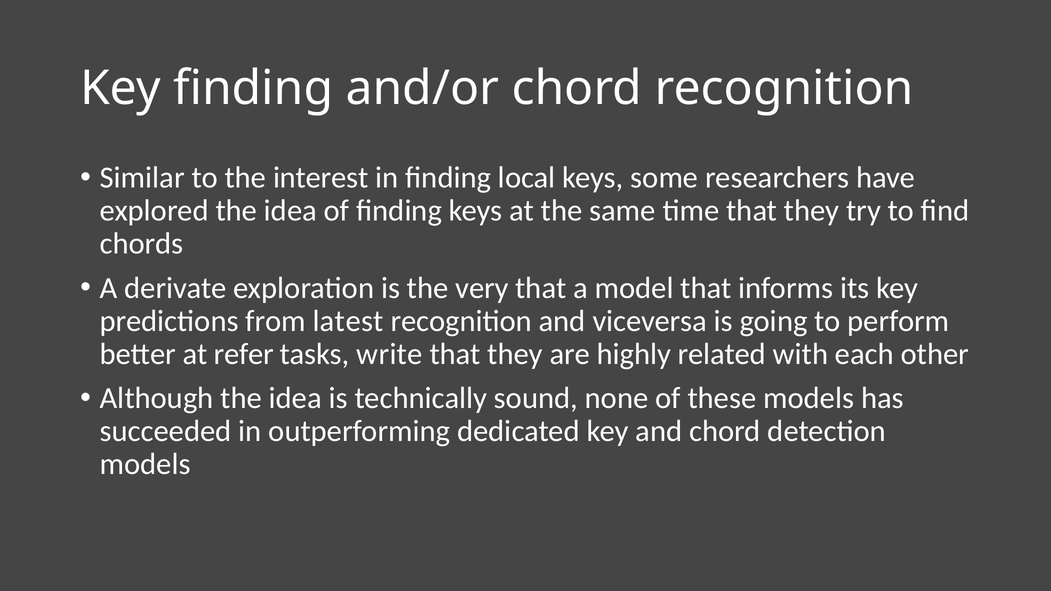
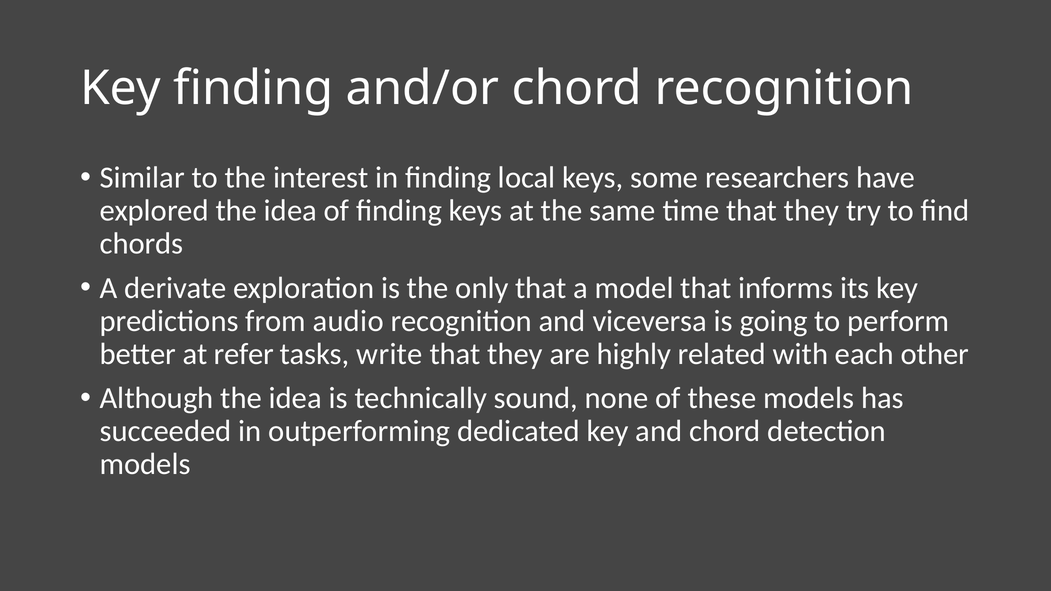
very: very -> only (482, 288)
latest: latest -> audio (348, 321)
